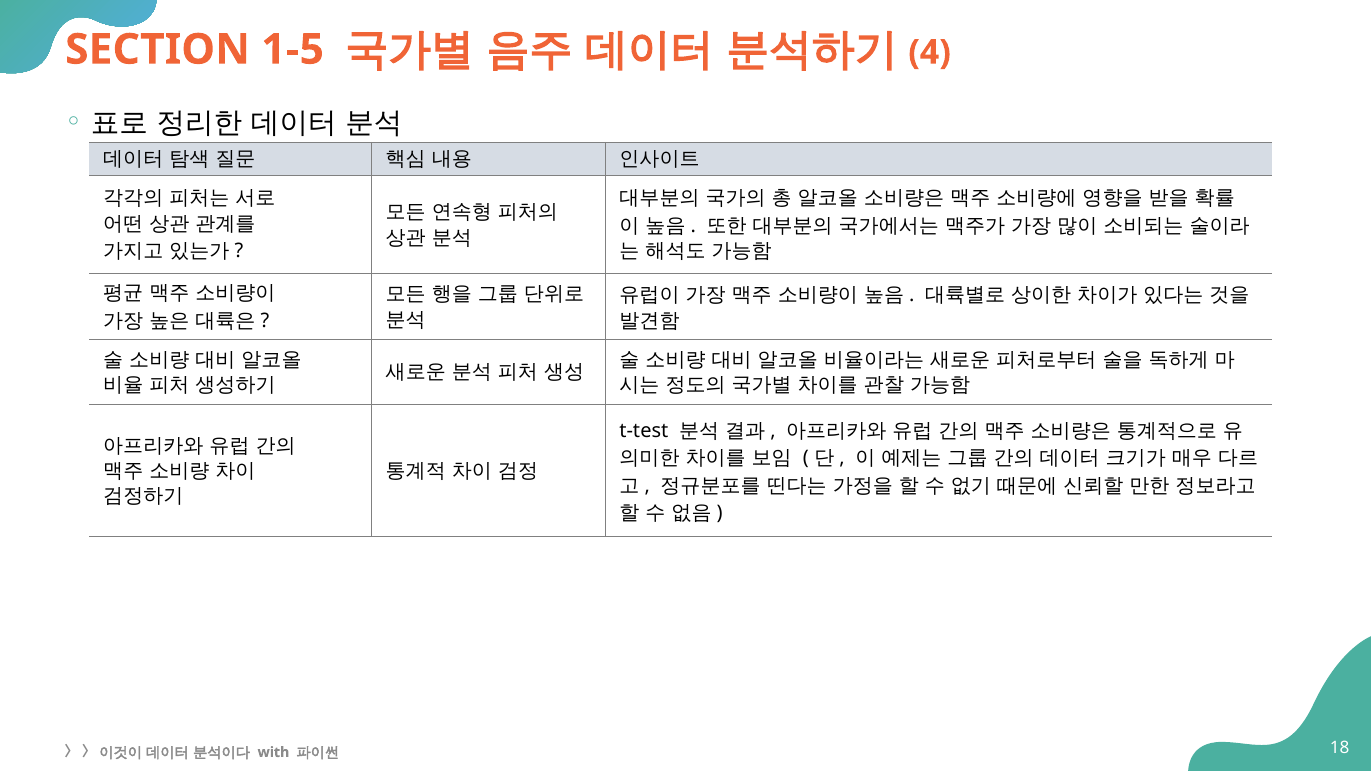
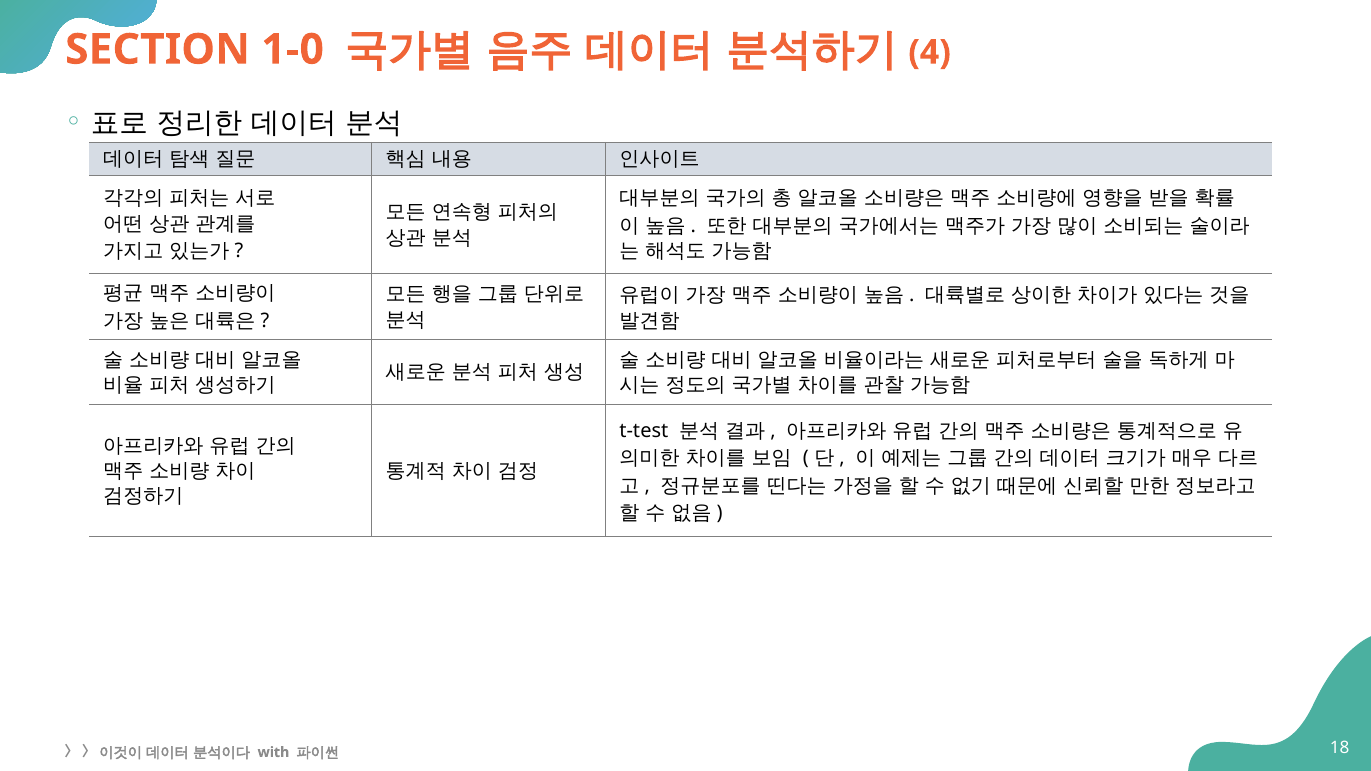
1-5: 1-5 -> 1-0 (293, 50)
